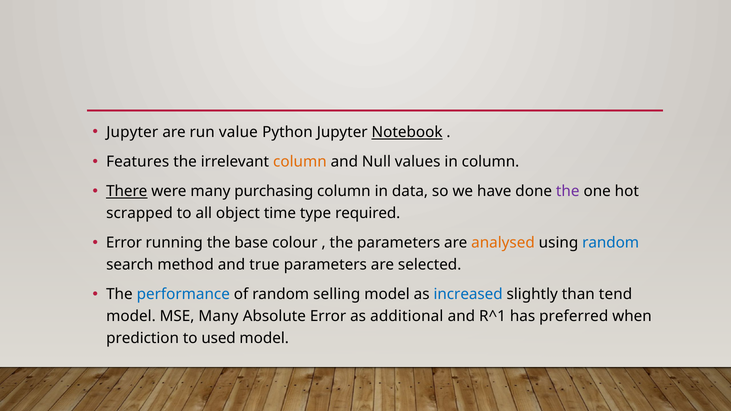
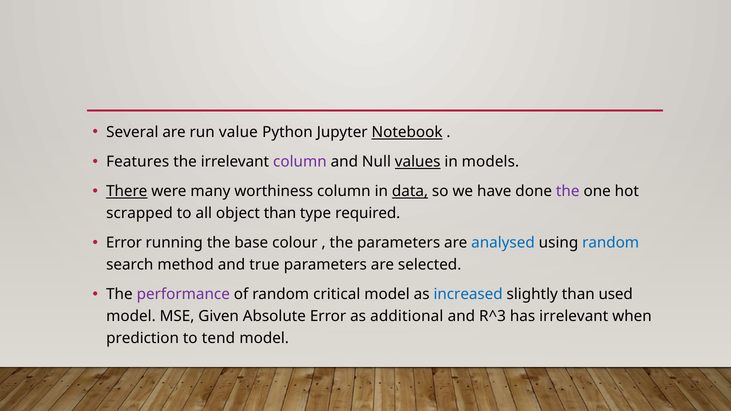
Jupyter: Jupyter -> Several (132, 132)
column colour: orange -> purple (300, 162)
values underline: none -> present (418, 162)
in column: column -> models (490, 162)
purchasing: purchasing -> worthiness (274, 191)
data underline: none -> present (410, 191)
object time: time -> than (280, 213)
analysed colour: orange -> blue (503, 243)
performance colour: blue -> purple (183, 295)
selling: selling -> critical (337, 295)
tend: tend -> used (616, 295)
MSE Many: Many -> Given (219, 316)
R^1: R^1 -> R^3 (492, 316)
has preferred: preferred -> irrelevant (574, 316)
used: used -> tend (218, 338)
